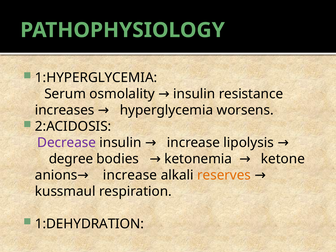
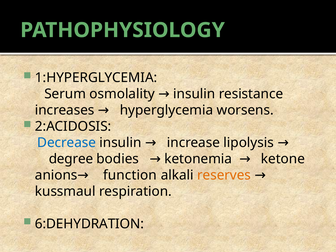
Decrease colour: purple -> blue (67, 143)
increase: increase -> function (130, 175)
1:DEHYDRATION: 1:DEHYDRATION -> 6:DEHYDRATION (90, 224)
